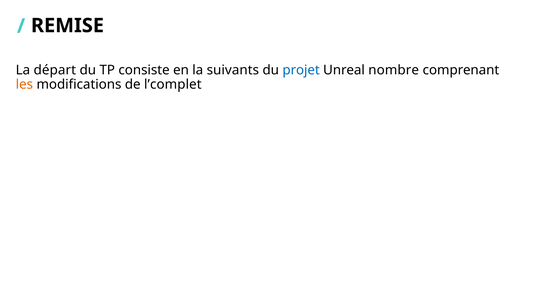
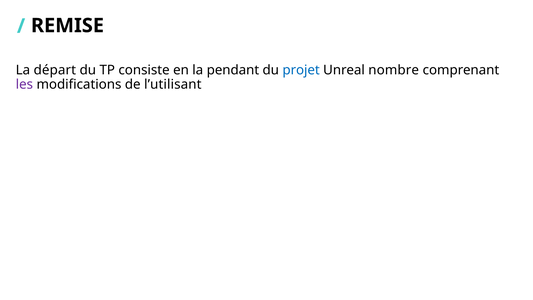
suivants: suivants -> pendant (233, 70)
les colour: orange -> purple (24, 84)
l’complet: l’complet -> l’utilisant (173, 84)
